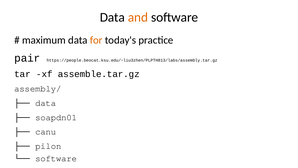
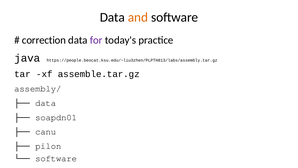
maximum: maximum -> correction (44, 40)
for colour: orange -> purple (96, 40)
pair: pair -> java (27, 58)
